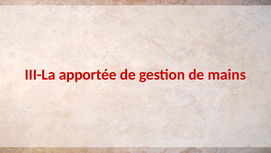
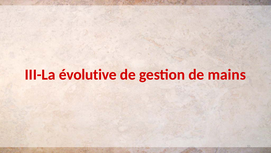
apportée: apportée -> évolutive (88, 74)
